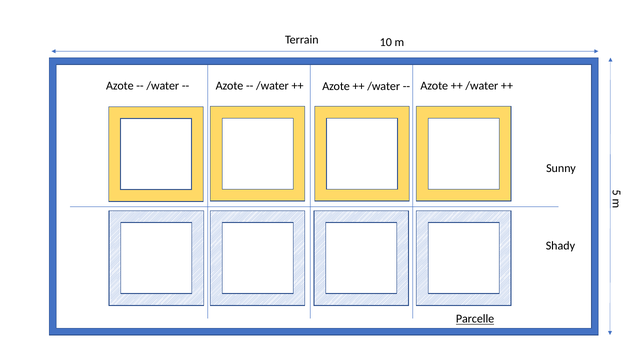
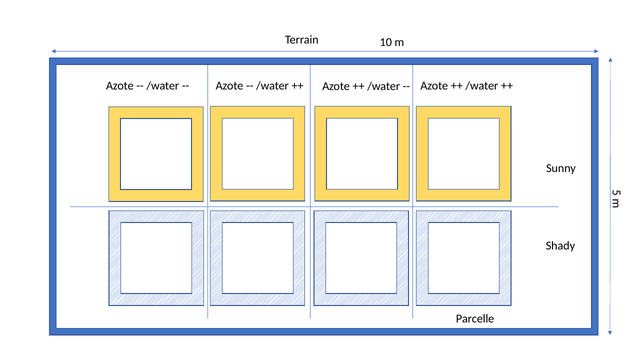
Parcelle underline: present -> none (475, 319)
